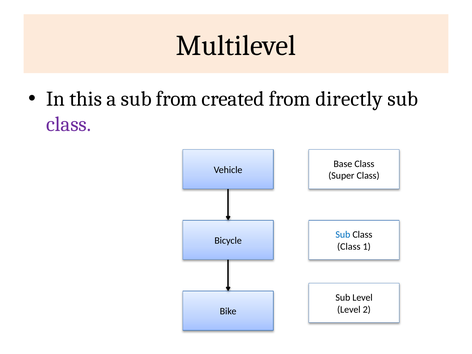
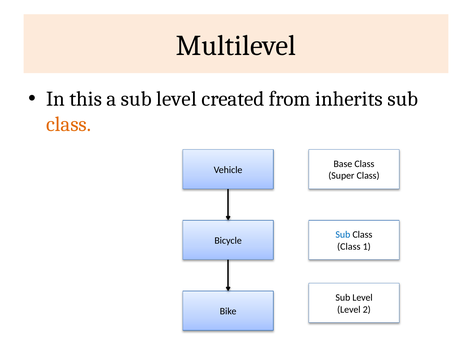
a sub from: from -> level (176, 99)
directly: directly -> inherits (349, 99)
class colour: purple -> orange (69, 124)
